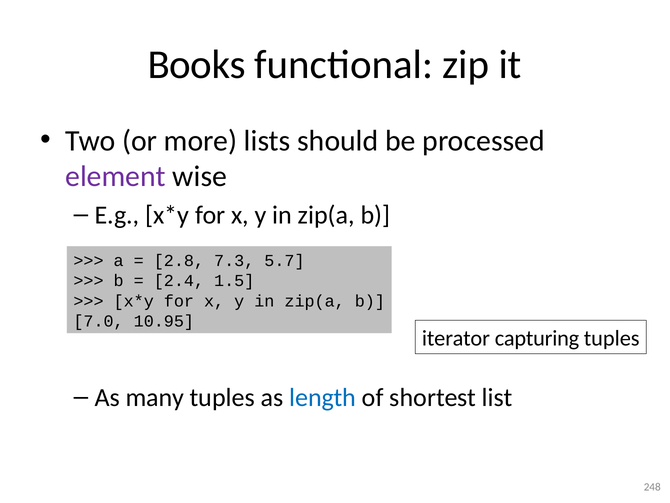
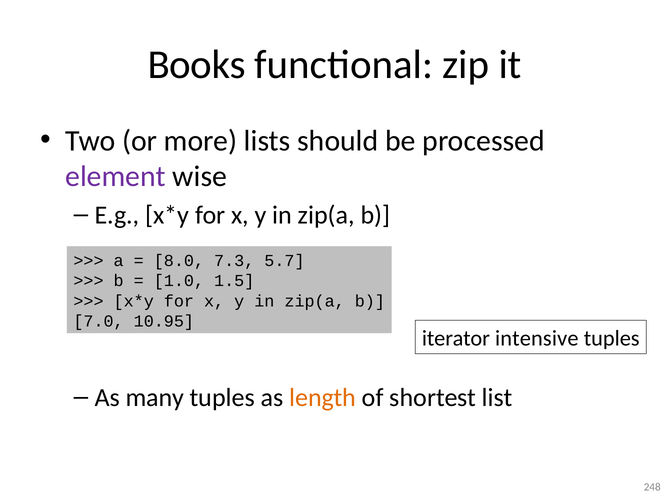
2.8: 2.8 -> 8.0 (179, 260)
2.4: 2.4 -> 1.0 (179, 281)
capturing: capturing -> intensive (537, 338)
length colour: blue -> orange (323, 397)
